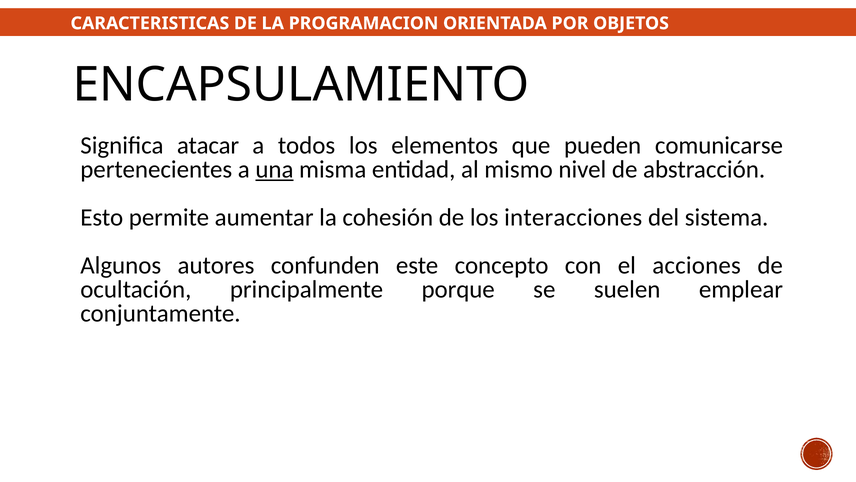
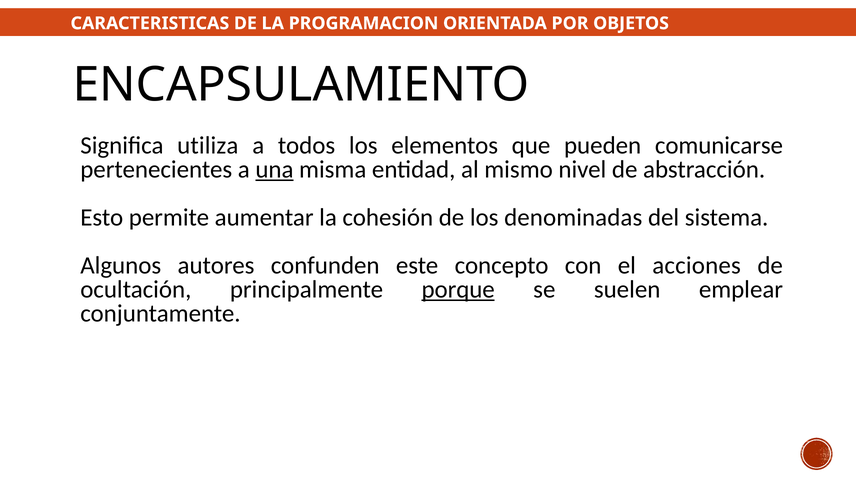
atacar: atacar -> utiliza (208, 145)
interacciones: interacciones -> denominadas (573, 217)
porque underline: none -> present (458, 289)
